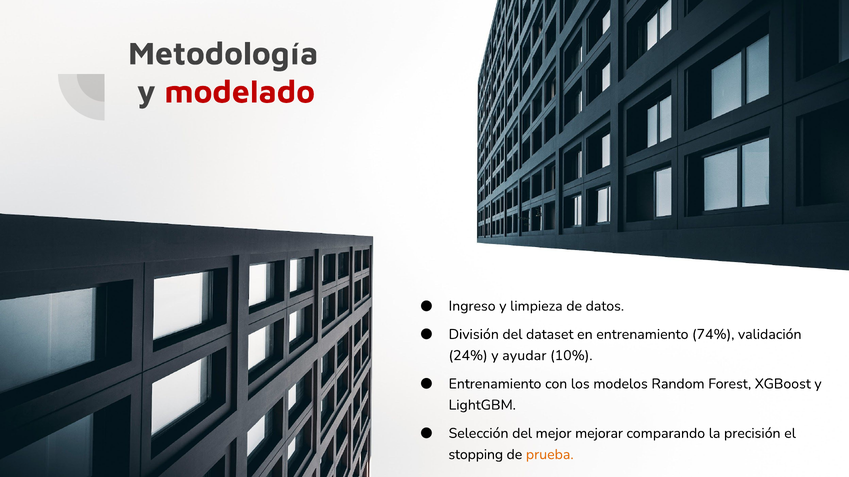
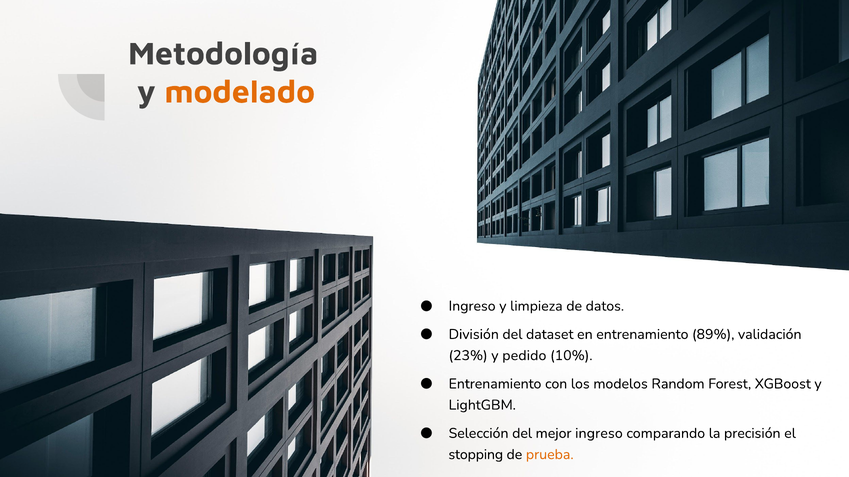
modelado colour: red -> orange (240, 92)
74%: 74% -> 89% (713, 335)
24%: 24% -> 23% (468, 356)
ayudar: ayudar -> pedido (524, 356)
mejor mejorar: mejorar -> ingreso (599, 434)
